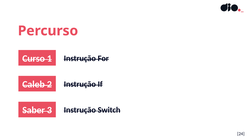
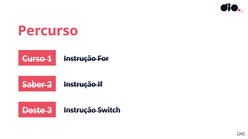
Caleb: Caleb -> Saber (34, 85)
Saber: Saber -> Deste (34, 111)
